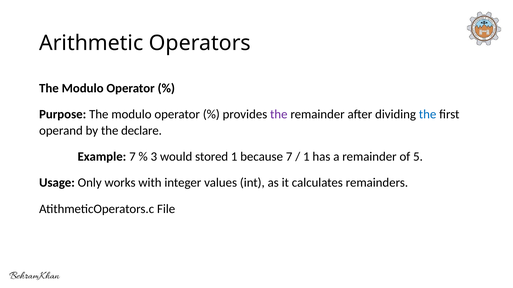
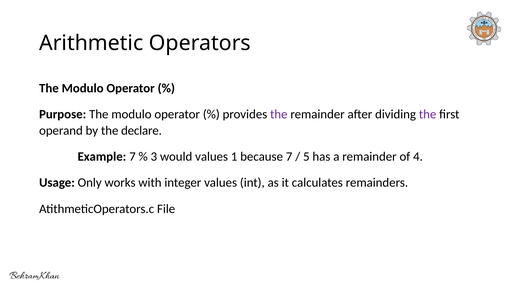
the colour: blue -> purple (428, 114)
would stored: stored -> values (212, 157)
1: 1 -> 5 (306, 157)
5: 5 -> 4 (418, 157)
